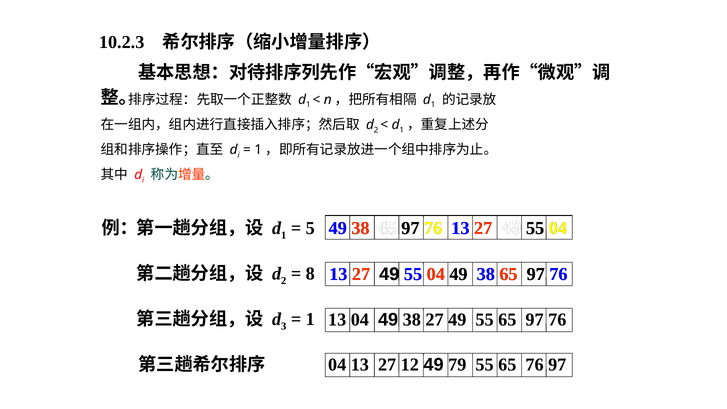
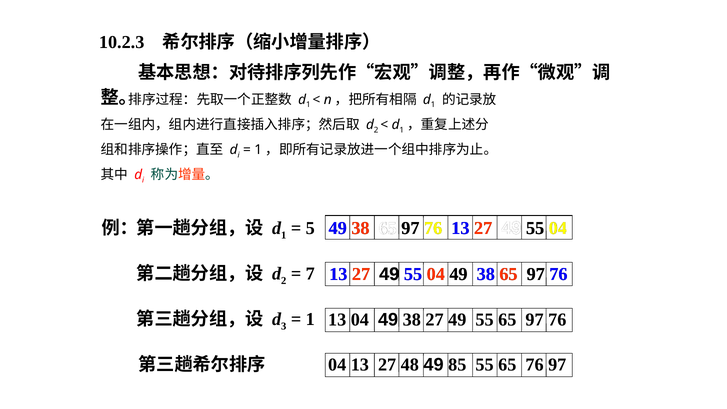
8: 8 -> 7 (310, 274)
12: 12 -> 48 (410, 365)
79: 79 -> 85 (457, 365)
